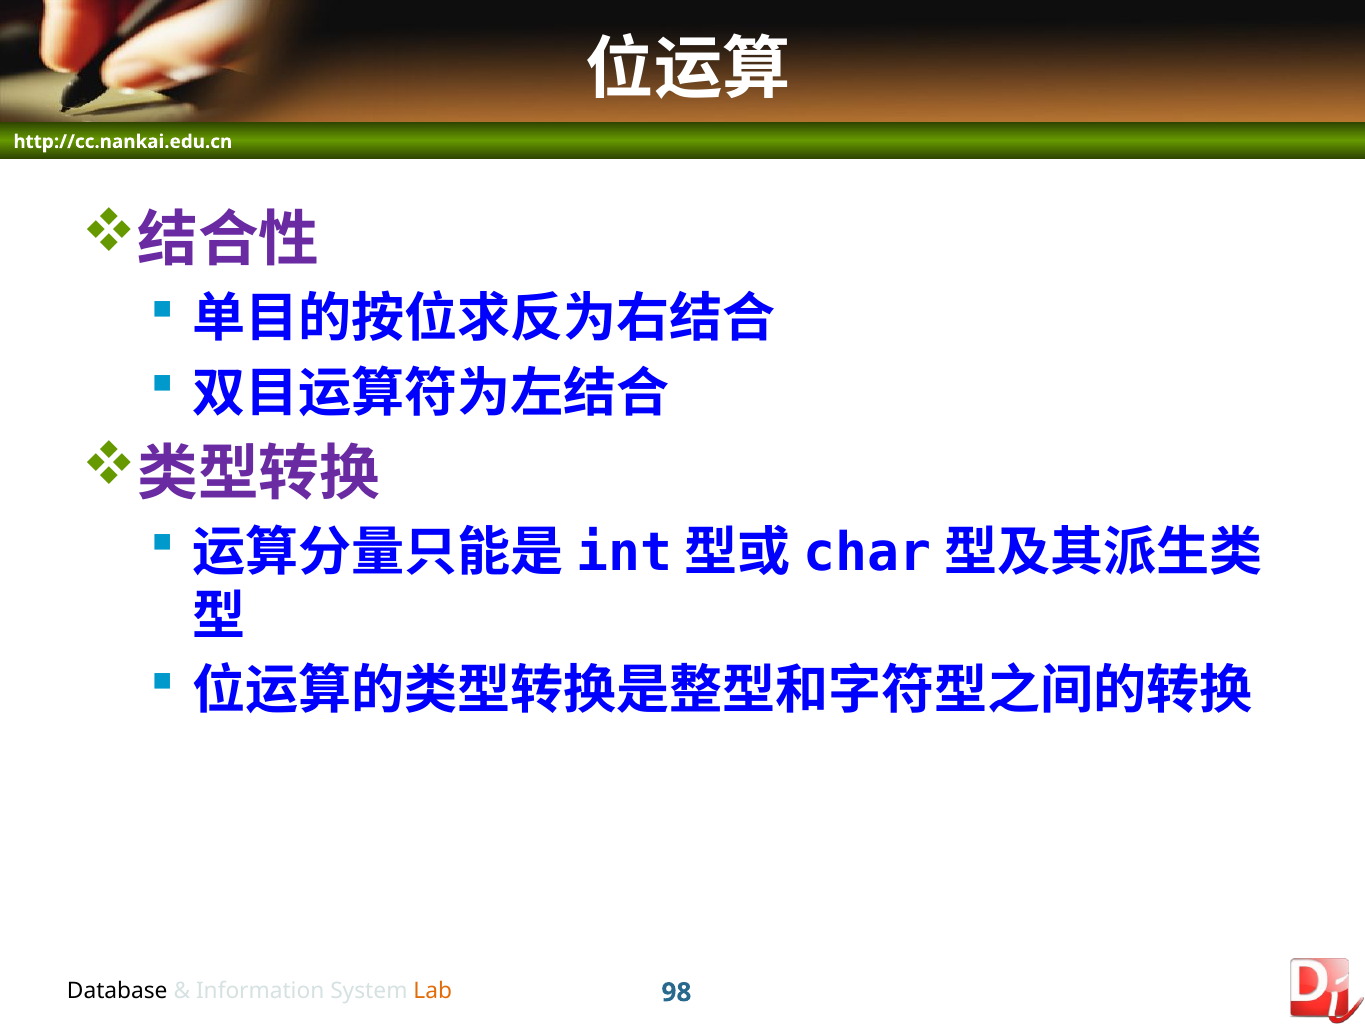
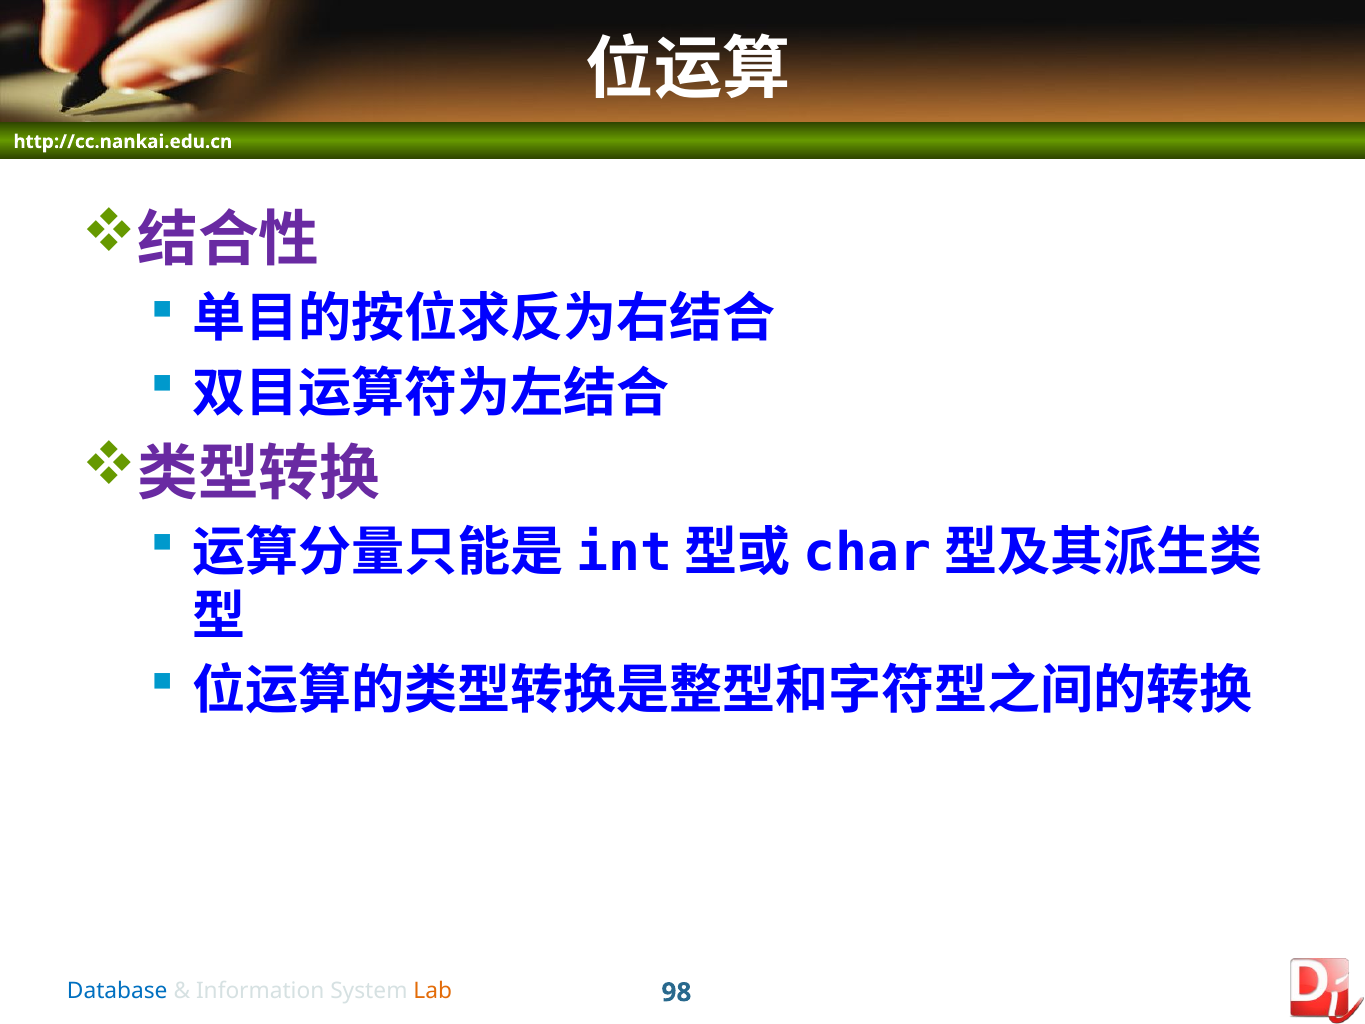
Database colour: black -> blue (117, 991)
